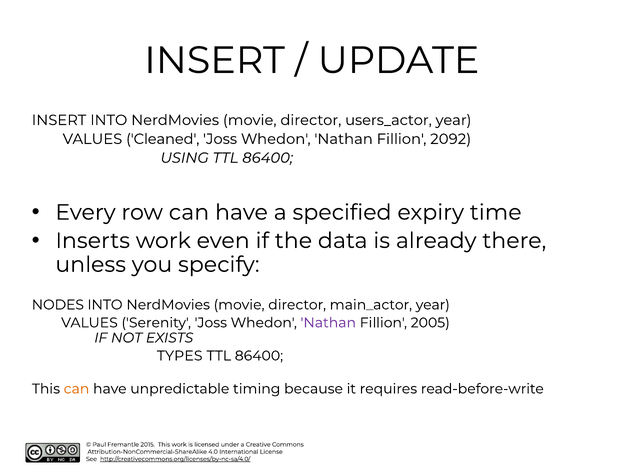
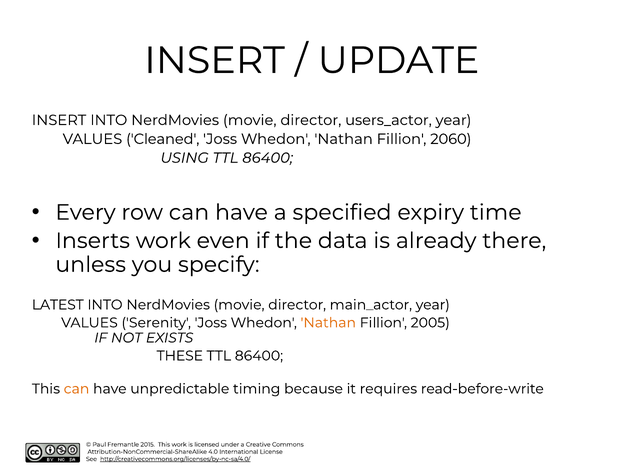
2092: 2092 -> 2060 (451, 139)
NODES: NODES -> LATEST (58, 305)
Nathan colour: purple -> orange (328, 323)
TYPES: TYPES -> THESE (180, 356)
